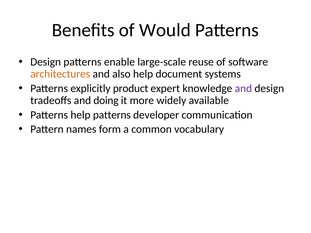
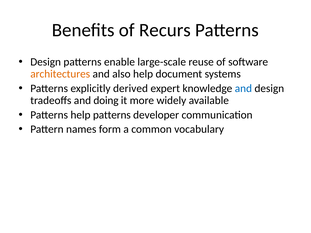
Would: Would -> Recurs (165, 30)
product: product -> derived (131, 88)
and colour: purple -> blue (243, 88)
